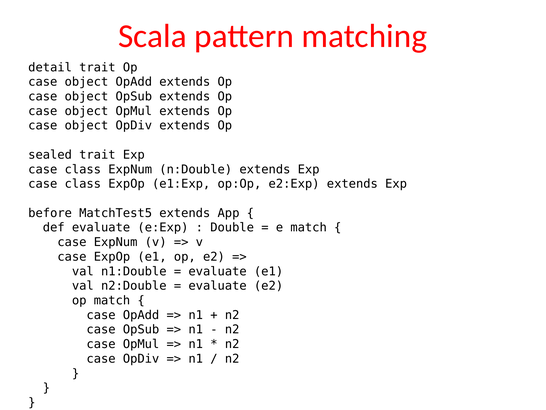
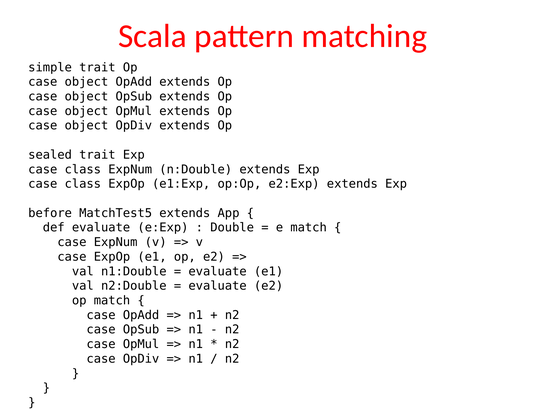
detail: detail -> simple (50, 67)
